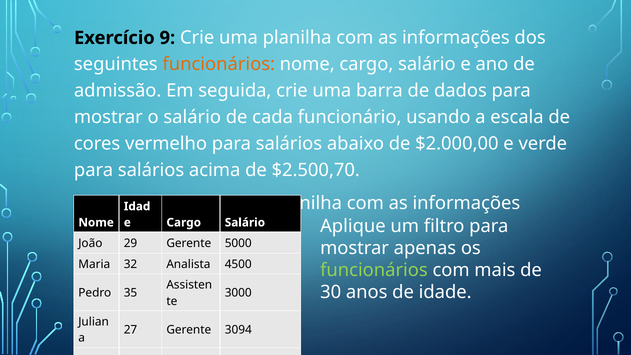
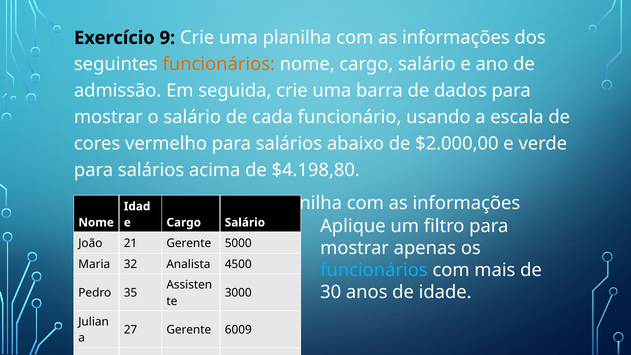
$2.500,70: $2.500,70 -> $4.198,80 (316, 170)
29: 29 -> 21 (131, 243)
funcionários colour: light green -> light blue (374, 270)
3094: 3094 -> 6009 (238, 330)
